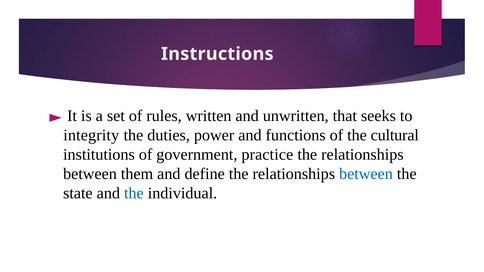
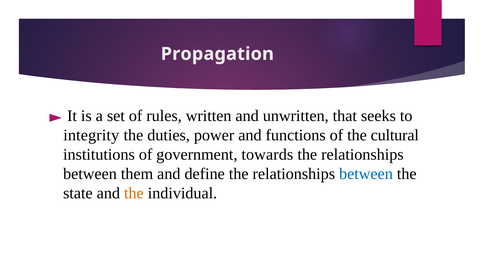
Instructions: Instructions -> Propagation (217, 54)
practice: practice -> towards (267, 155)
the colour: blue -> orange (134, 194)
